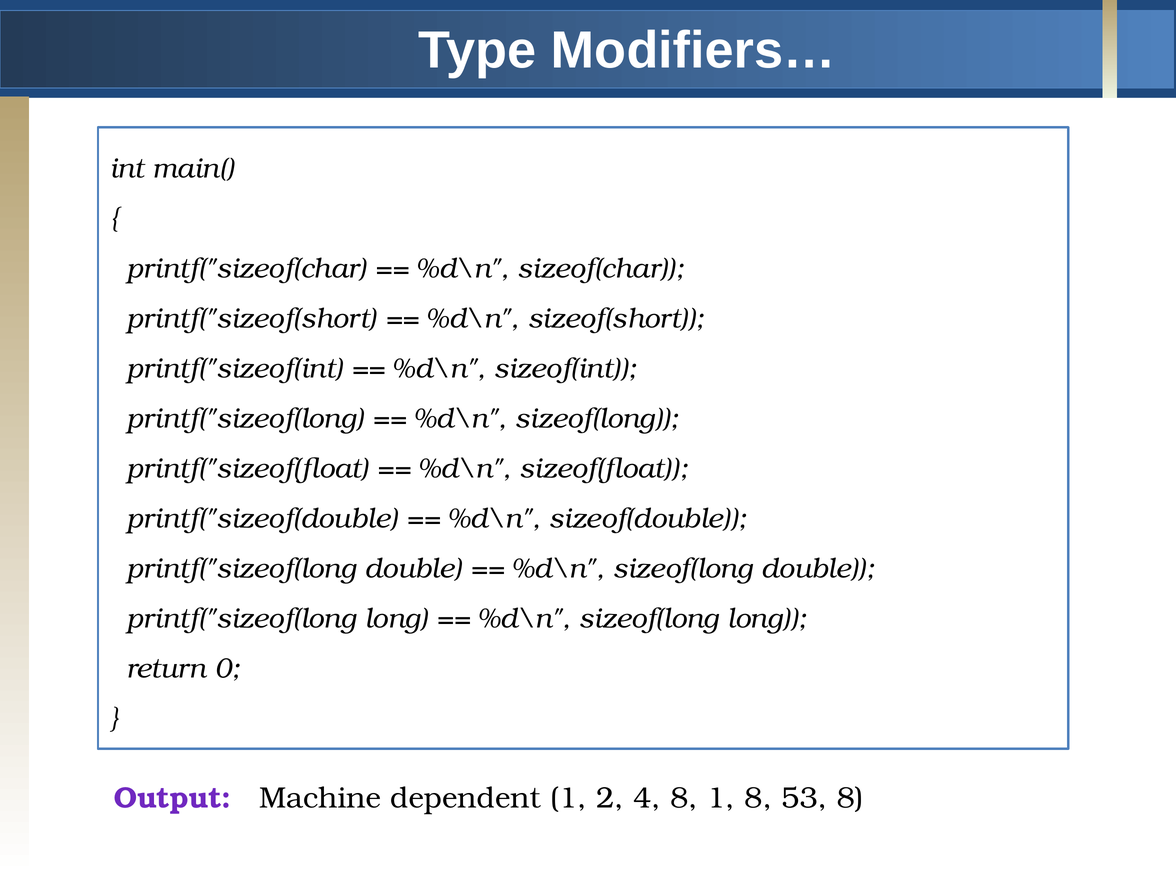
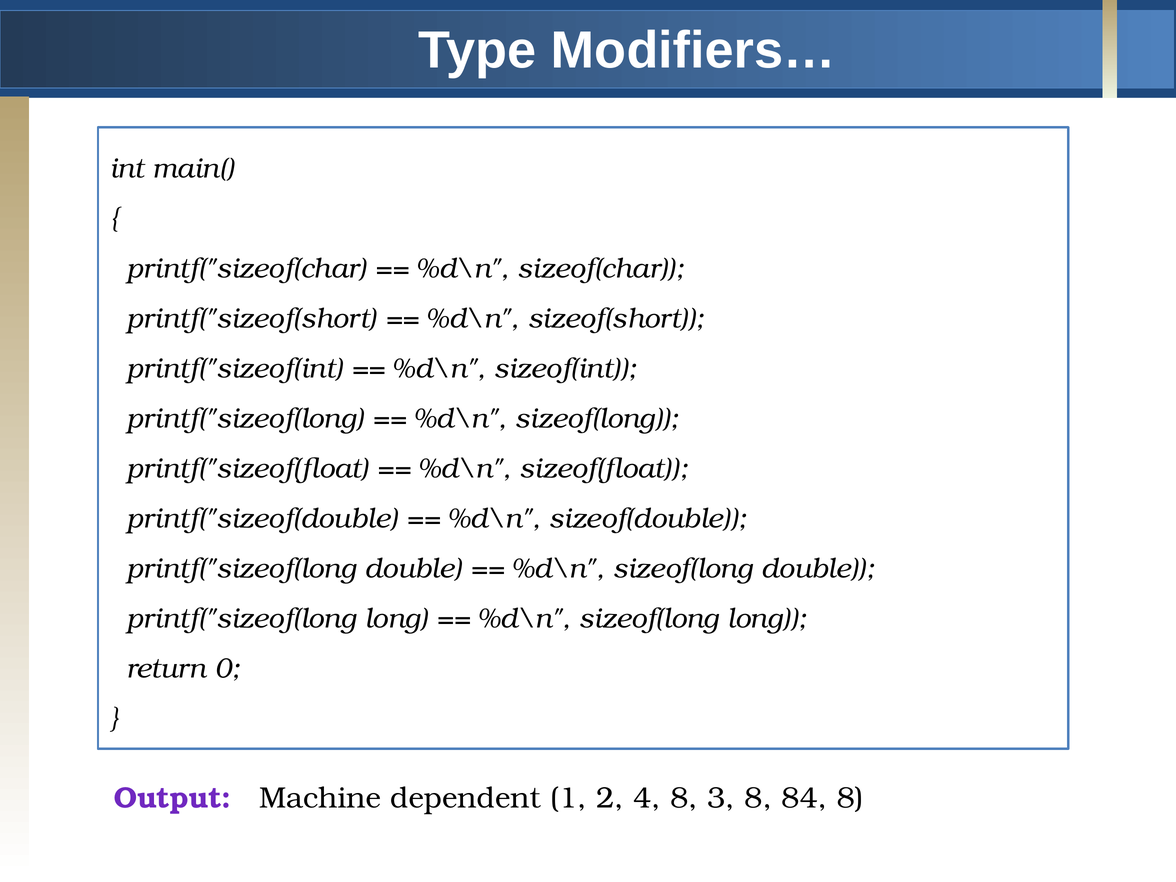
8 1: 1 -> 3 (721, 798)
53: 53 -> 84 (804, 798)
